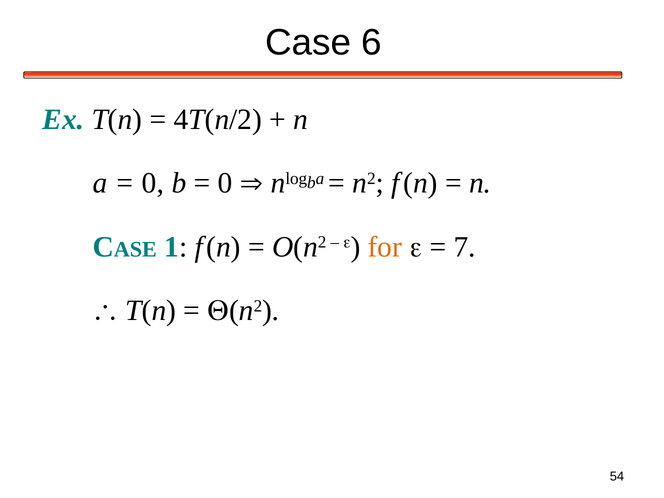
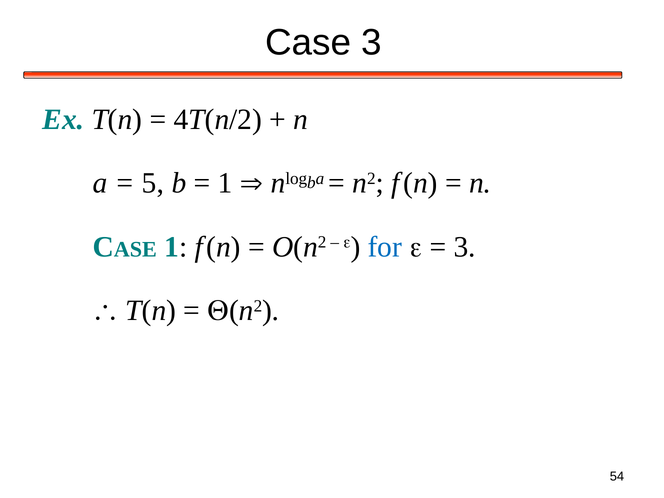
Case 6: 6 -> 3 (372, 43)
0: 0 -> 5 (153, 183)
0: 0 -> 1 (225, 183)
for colour: orange -> blue (385, 247)
7: 7 -> 3 (465, 247)
